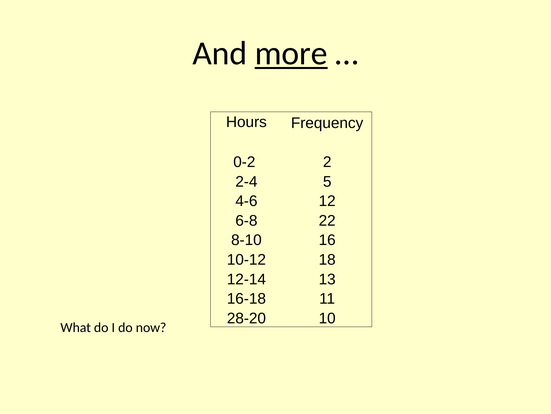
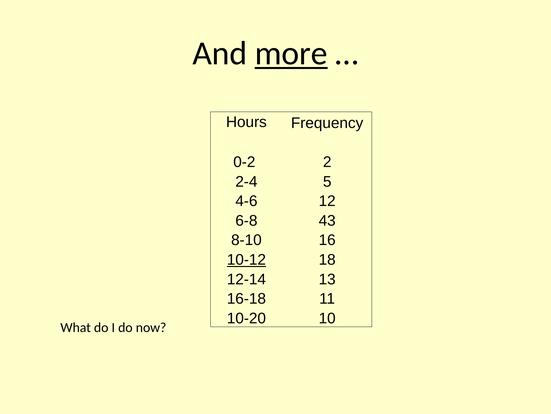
22: 22 -> 43 (327, 220)
10-12 underline: none -> present (246, 259)
28-20: 28-20 -> 10-20 (246, 318)
